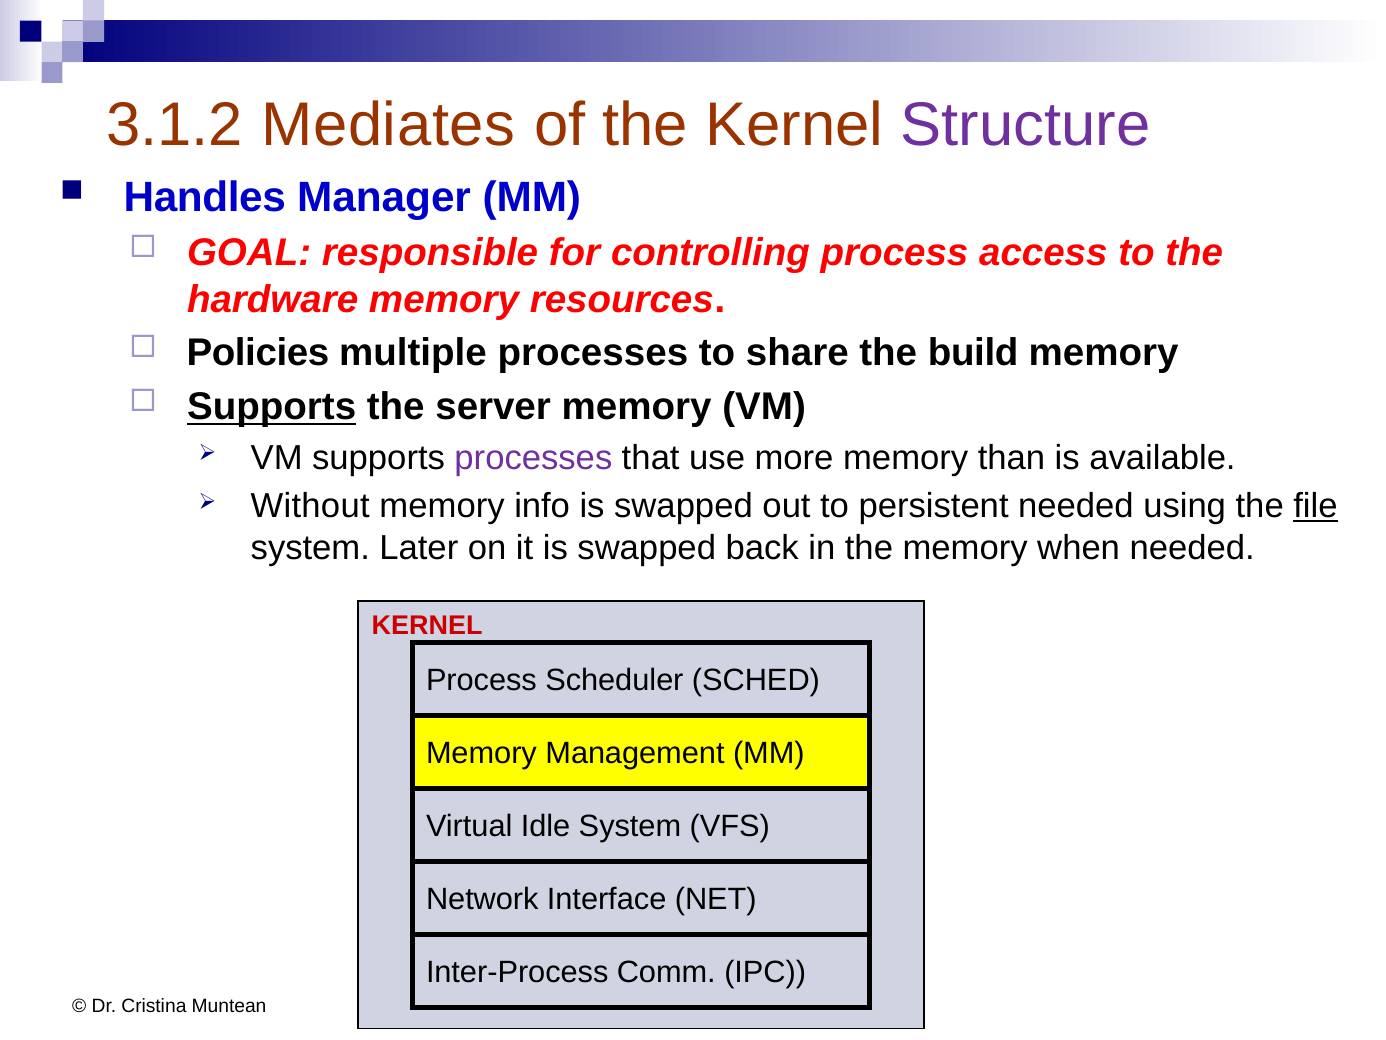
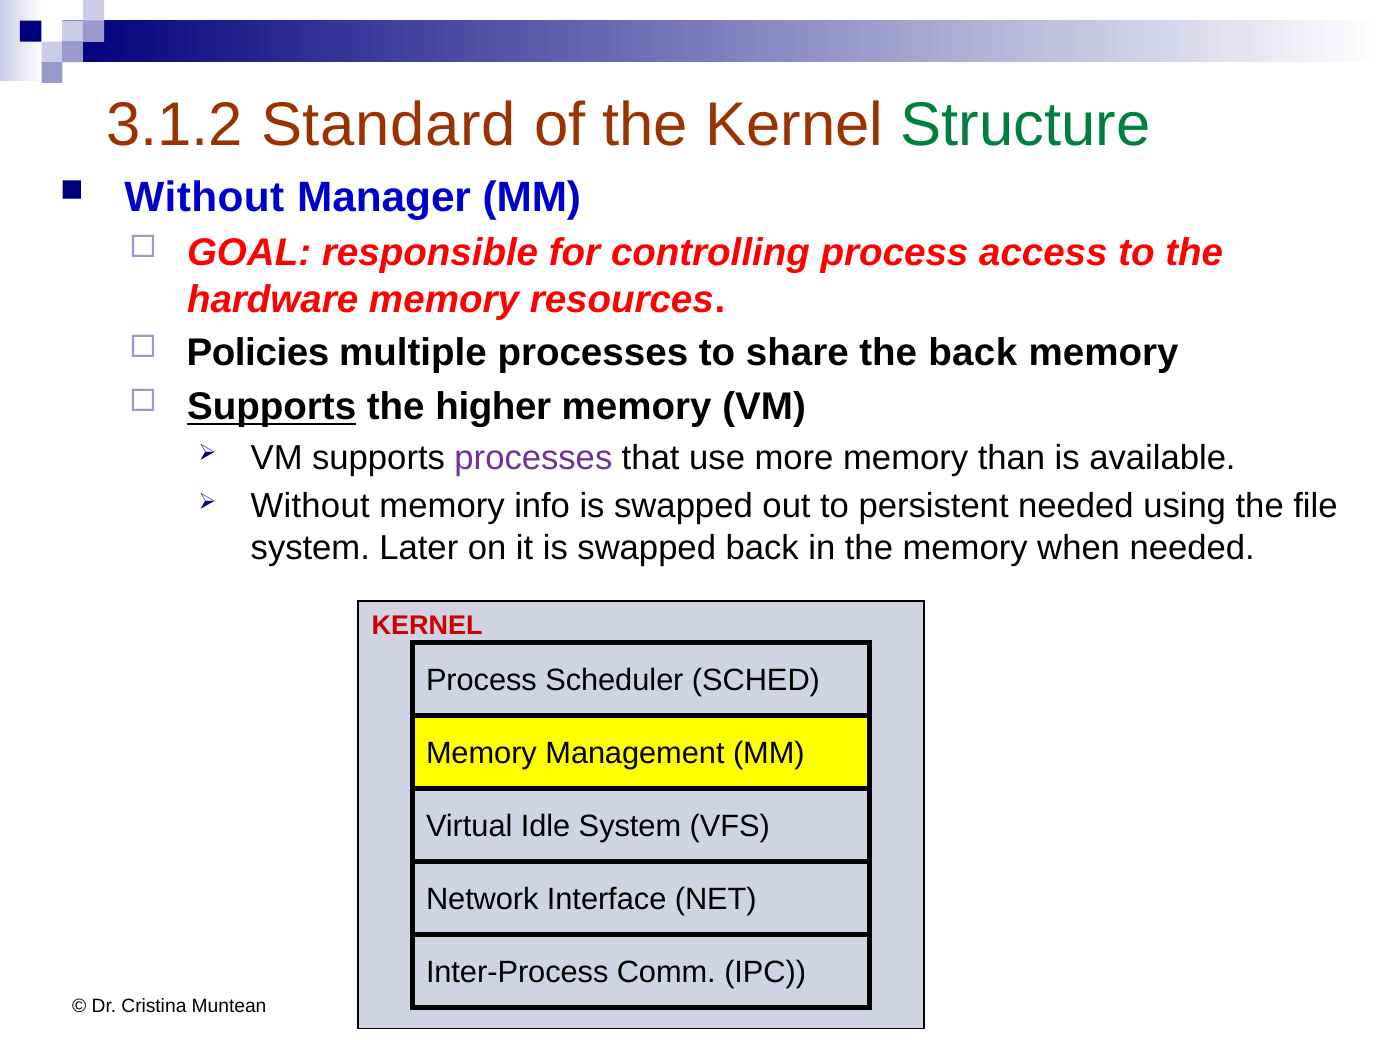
Mediates: Mediates -> Standard (388, 126)
Structure colour: purple -> green (1026, 126)
Handles: Handles -> Without (204, 197)
the build: build -> back (973, 353)
server: server -> higher (493, 407)
file underline: present -> none (1315, 506)
